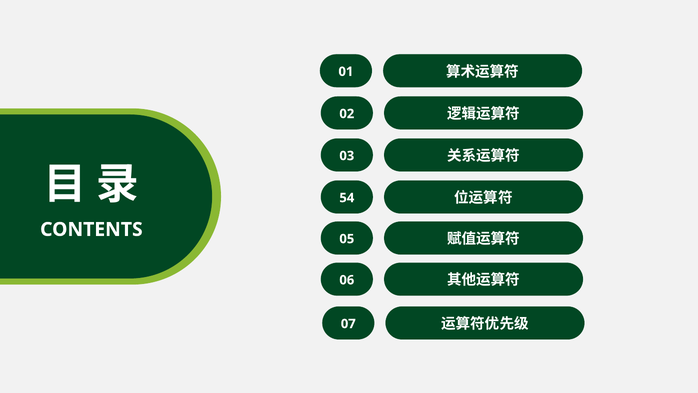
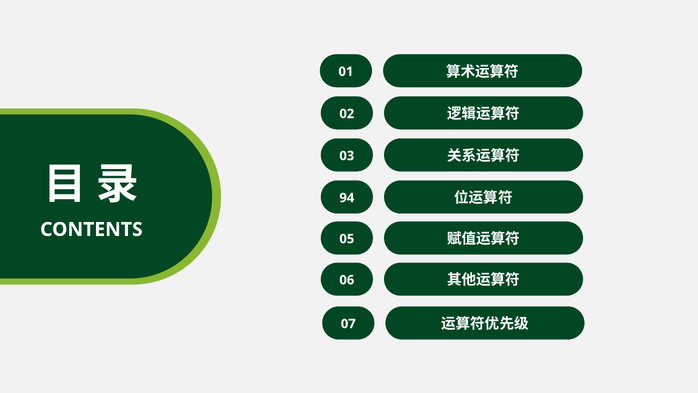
54: 54 -> 94 (347, 198)
